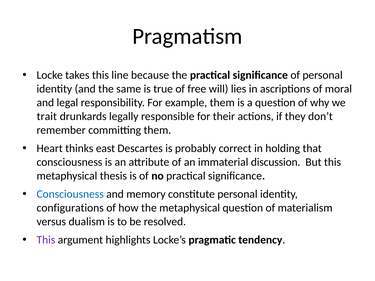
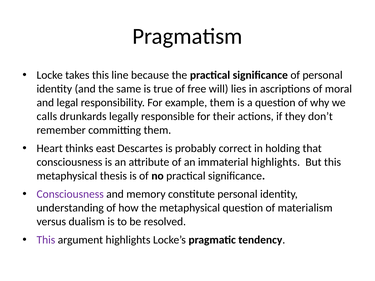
trait: trait -> calls (47, 116)
immaterial discussion: discussion -> highlights (276, 162)
Consciousness colour: blue -> purple (70, 194)
configurations: configurations -> understanding (70, 208)
